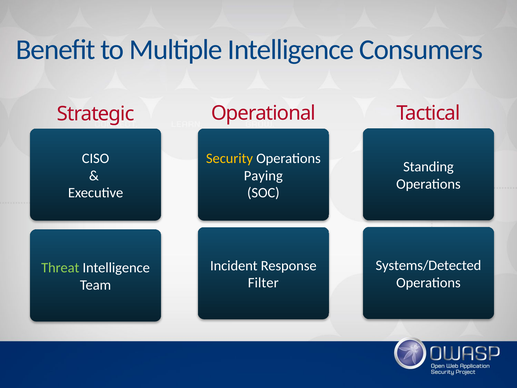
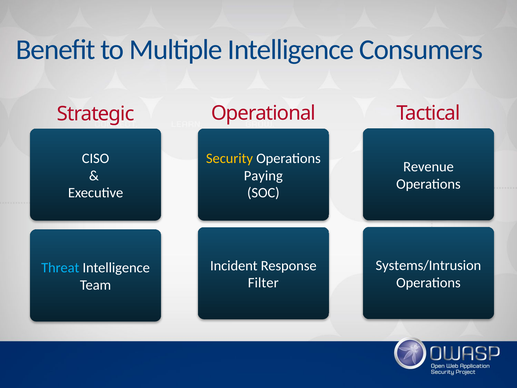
Standing: Standing -> Revenue (428, 167)
Systems/Detected: Systems/Detected -> Systems/Intrusion (428, 265)
Threat colour: light green -> light blue (60, 268)
